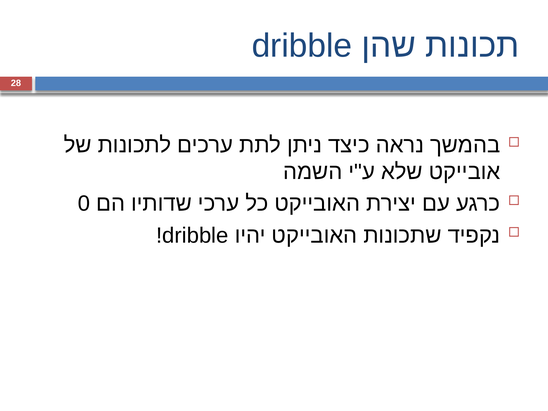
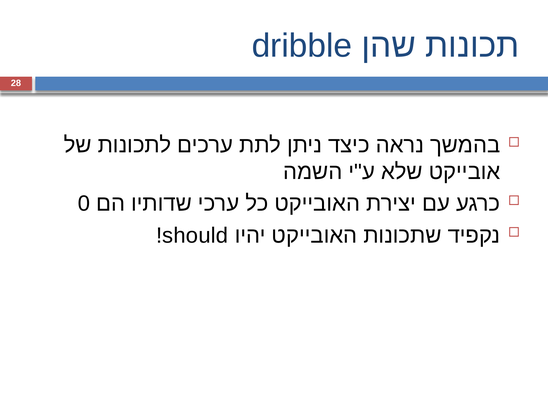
dribble: dribble -> should (195, 235)
